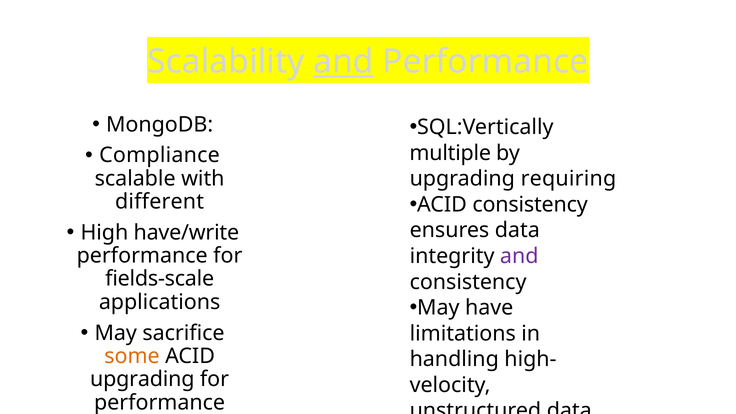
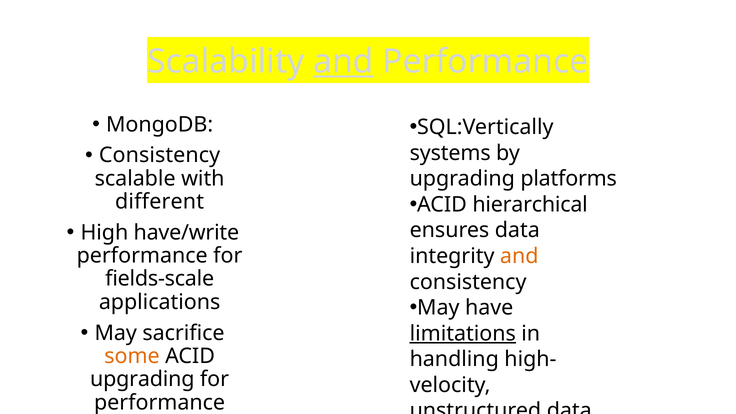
Compliance: Compliance -> Consistency (160, 155)
multiple: multiple -> systems (450, 153)
requiring: requiring -> platforms (569, 179)
ACID consistency: consistency -> hierarchical (530, 205)
and colour: purple -> orange (519, 256)
limitations underline: none -> present (463, 333)
